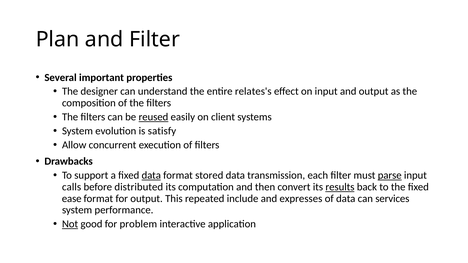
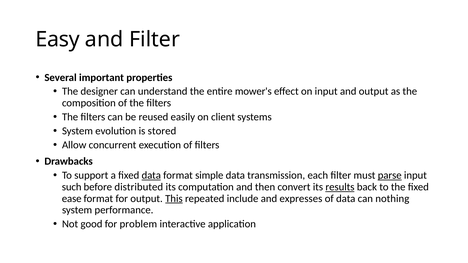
Plan: Plan -> Easy (58, 39)
relates's: relates's -> mower's (253, 92)
reused underline: present -> none (153, 117)
satisfy: satisfy -> stored (162, 131)
stored: stored -> simple (209, 176)
calls: calls -> such (72, 187)
This underline: none -> present (174, 199)
services: services -> nothing (392, 199)
Not underline: present -> none (70, 224)
